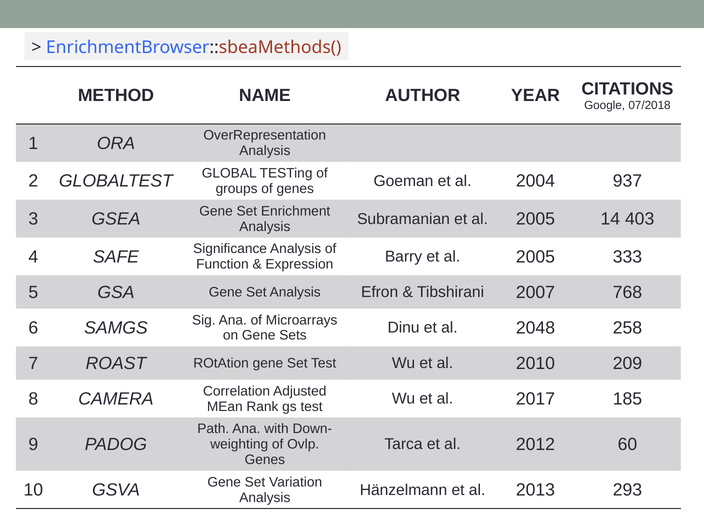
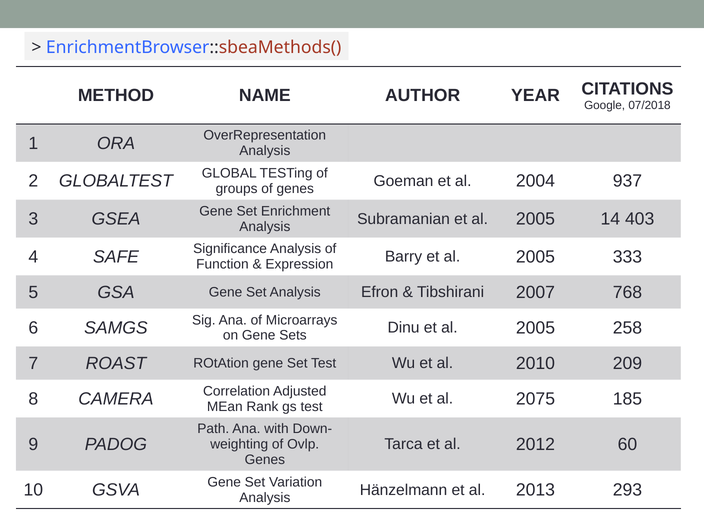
Dinu et al 2048: 2048 -> 2005 (535, 328)
2017: 2017 -> 2075 (535, 399)
